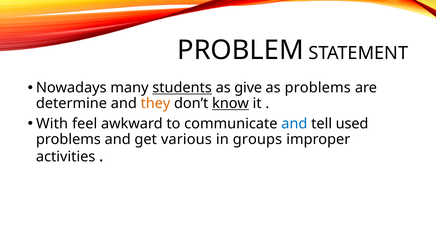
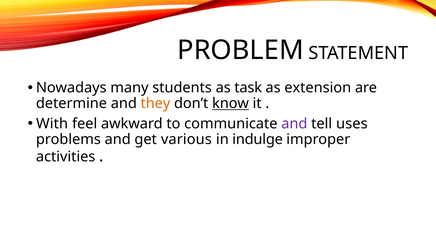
students underline: present -> none (182, 88)
give: give -> task (248, 88)
as problems: problems -> extension (318, 88)
and colour: blue -> purple (294, 124)
used: used -> uses (352, 124)
groups: groups -> indulge (258, 140)
